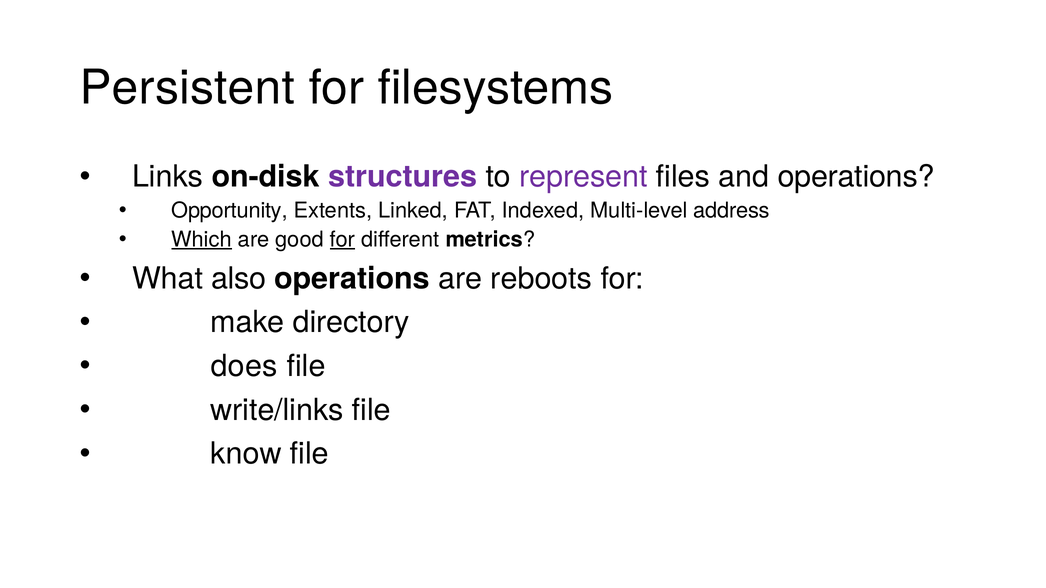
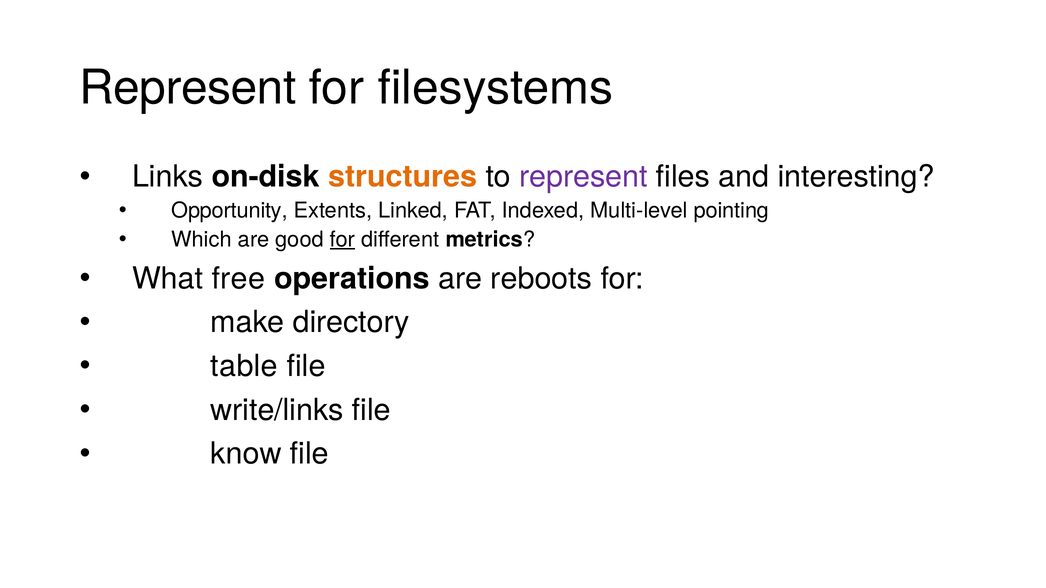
Persistent: Persistent -> Represent (188, 88)
structures colour: purple -> orange (403, 177)
and operations: operations -> interesting (856, 177)
address: address -> pointing (731, 211)
Which underline: present -> none (202, 240)
also: also -> free (238, 279)
does: does -> table (244, 366)
